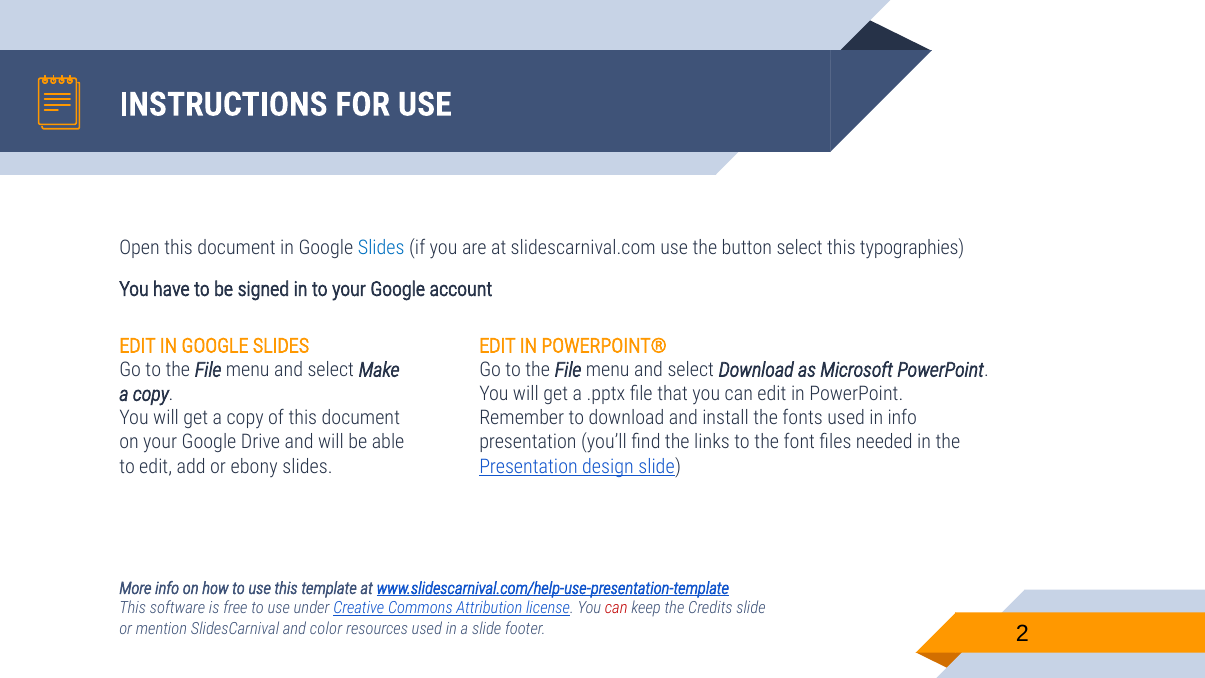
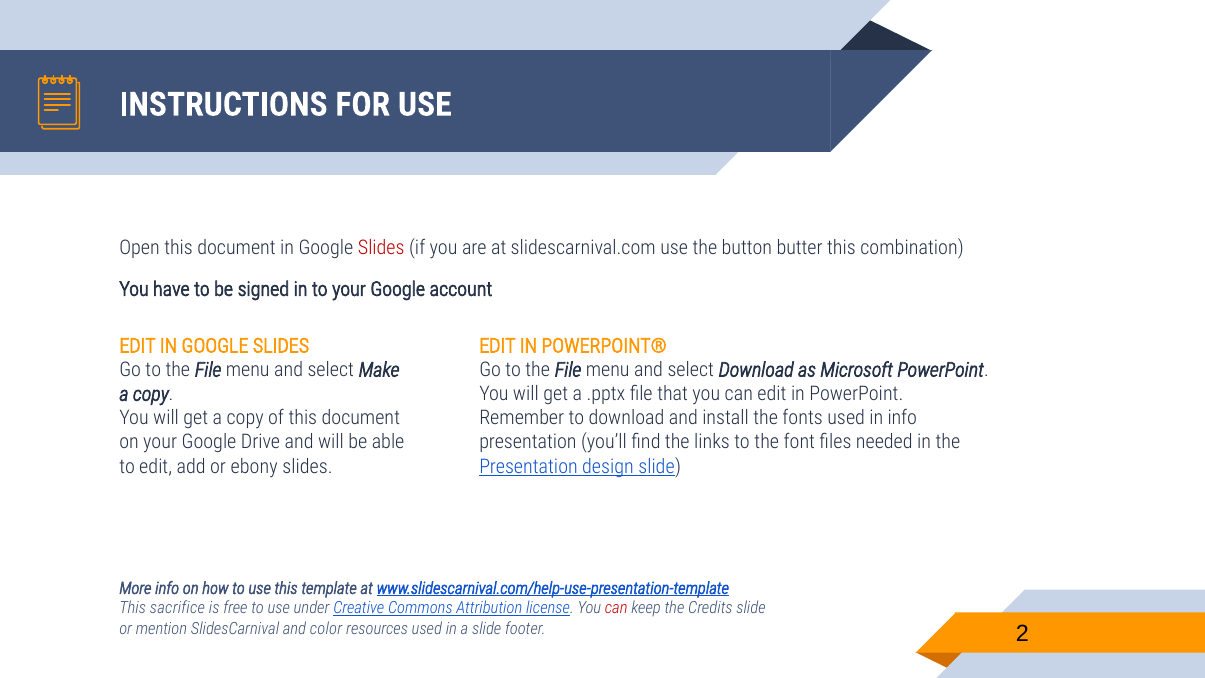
Slides colour: blue -> red (381, 248)
button select: select -> butter (800, 248)
typographies: typographies -> combination (912, 248)
software: software -> sacrifice (177, 608)
